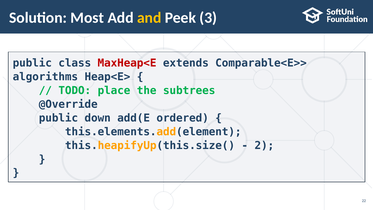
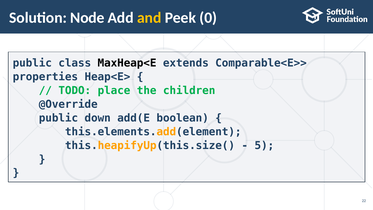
Most: Most -> Node (87, 18)
3: 3 -> 0 (208, 18)
MaxHeap<E colour: red -> black (127, 63)
algorithms: algorithms -> properties (45, 77)
subtrees: subtrees -> children (189, 90)
ordered: ordered -> boolean (183, 118)
2: 2 -> 5 (264, 145)
